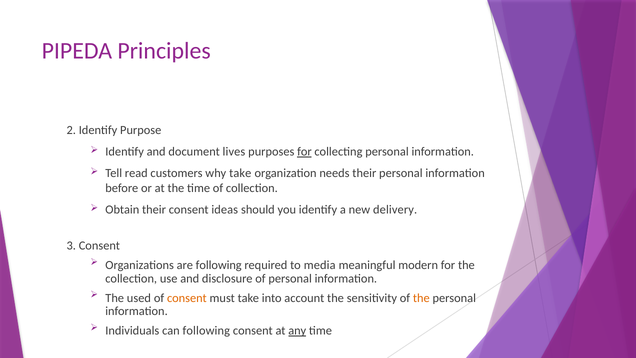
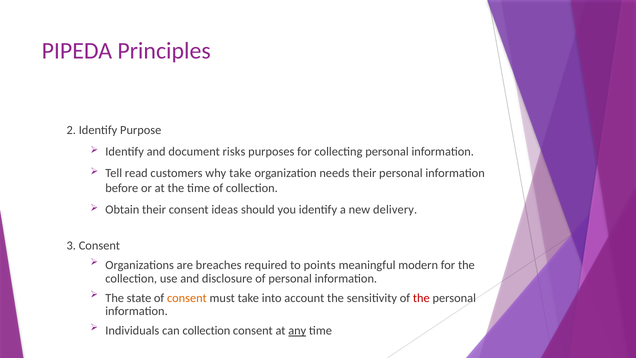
lives: lives -> risks (234, 152)
for underline: present -> none (304, 152)
are following: following -> breaches (219, 265)
media: media -> points (320, 265)
used: used -> state (139, 298)
the colour: orange -> red (421, 298)
can following: following -> collection (206, 330)
